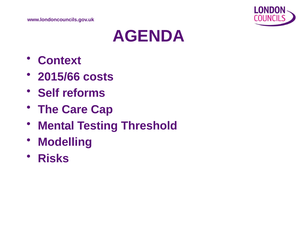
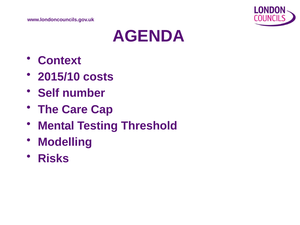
2015/66: 2015/66 -> 2015/10 (59, 77)
reforms: reforms -> number (84, 93)
